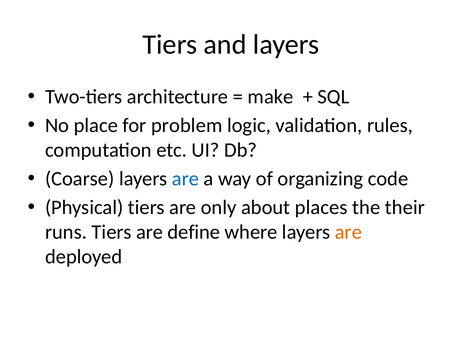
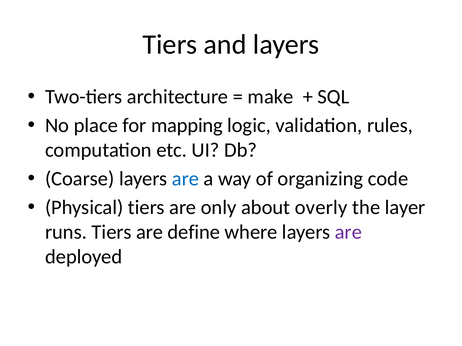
problem: problem -> mapping (187, 126)
places: places -> overly (321, 208)
their: their -> layer (405, 208)
are colour: orange -> purple (348, 232)
